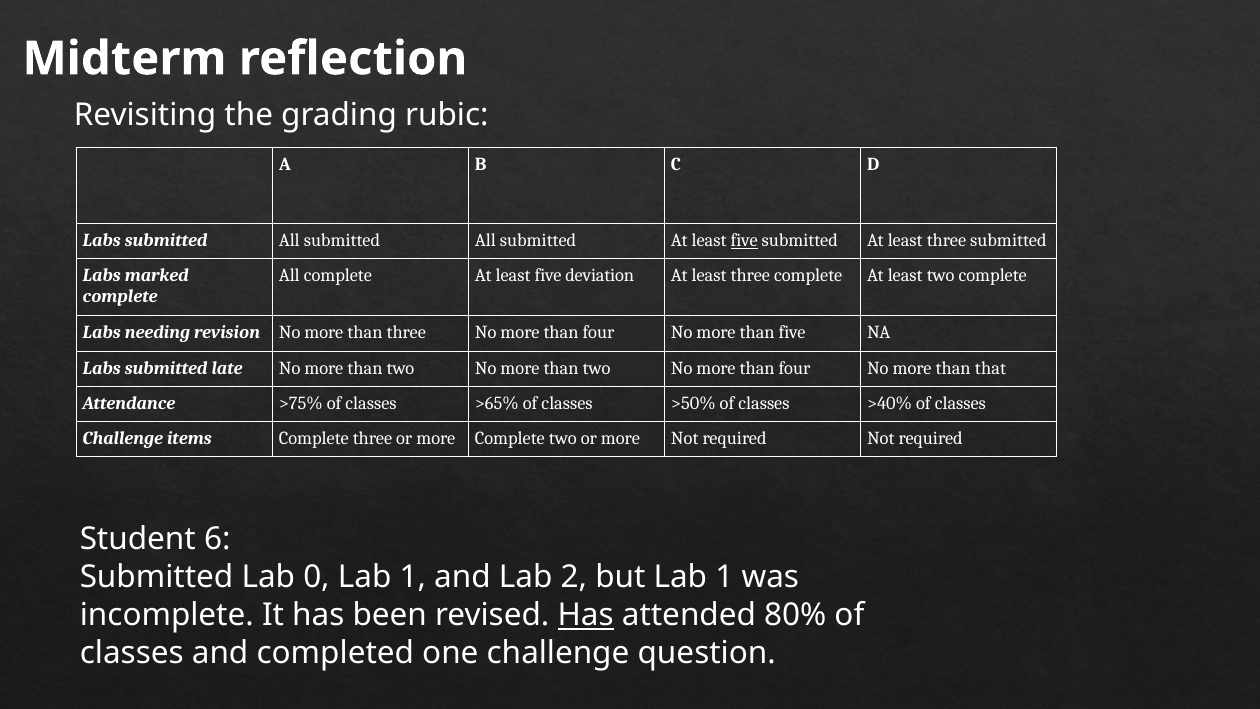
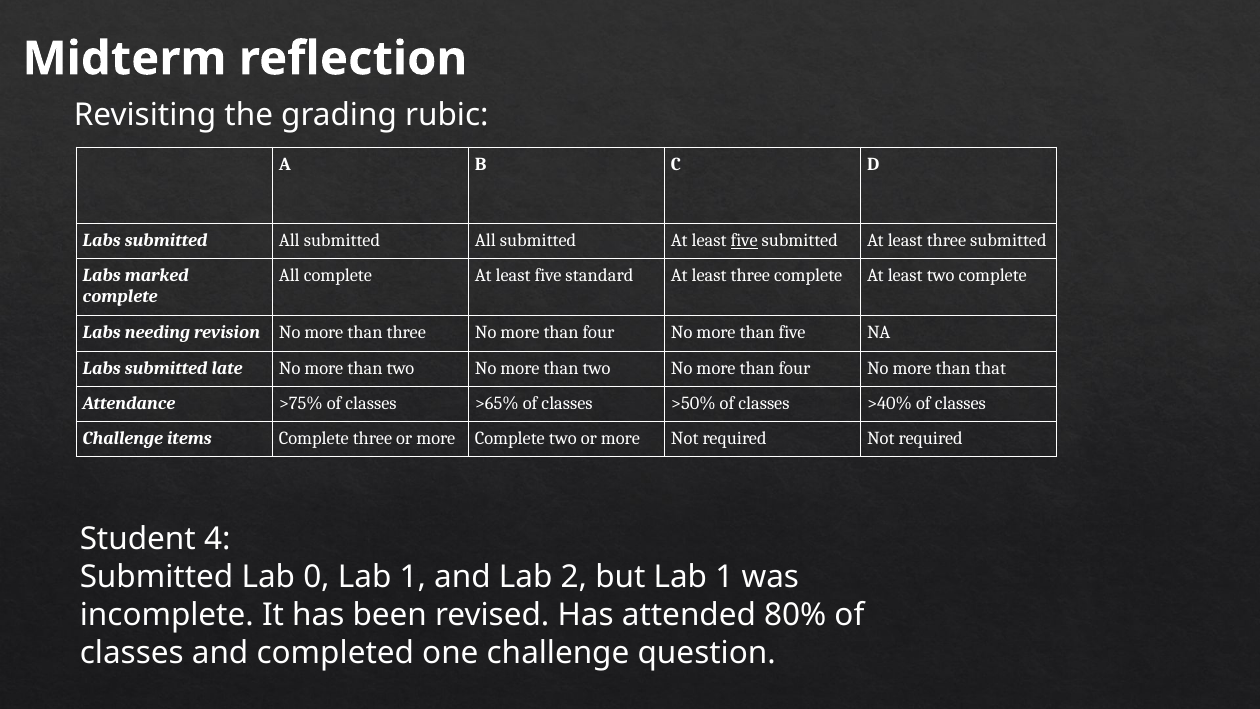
deviation: deviation -> standard (600, 276)
6: 6 -> 4 (217, 539)
Has underline: present -> none (586, 615)
